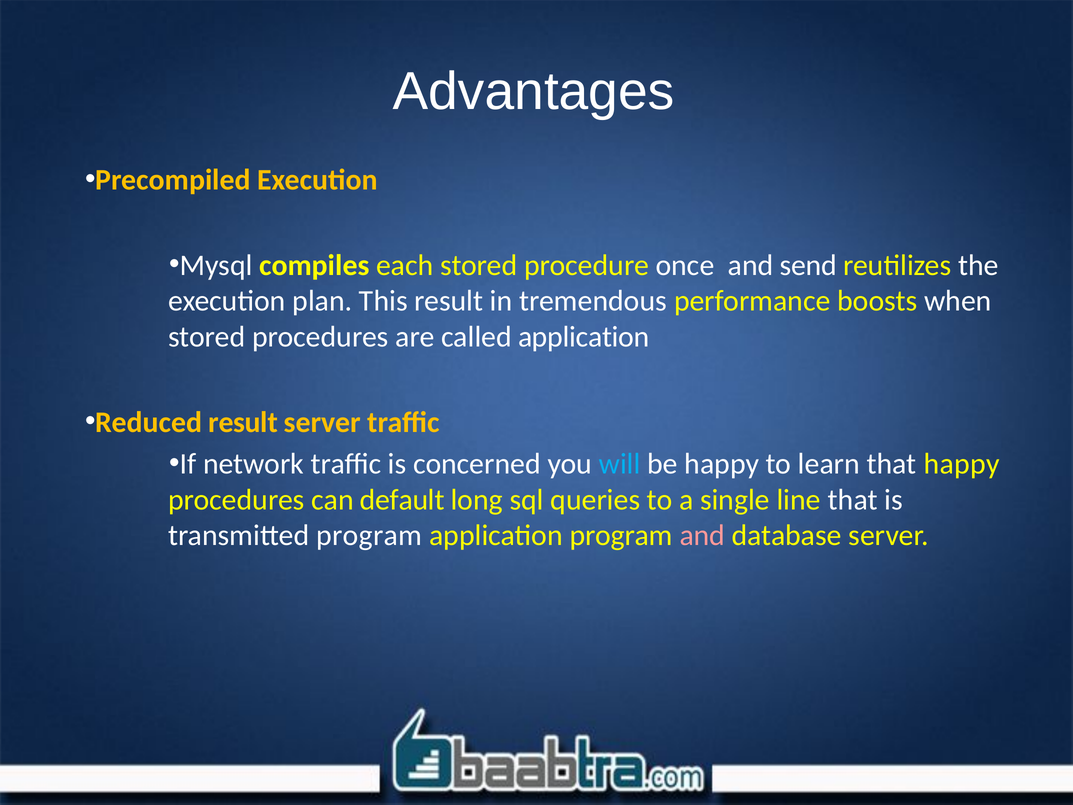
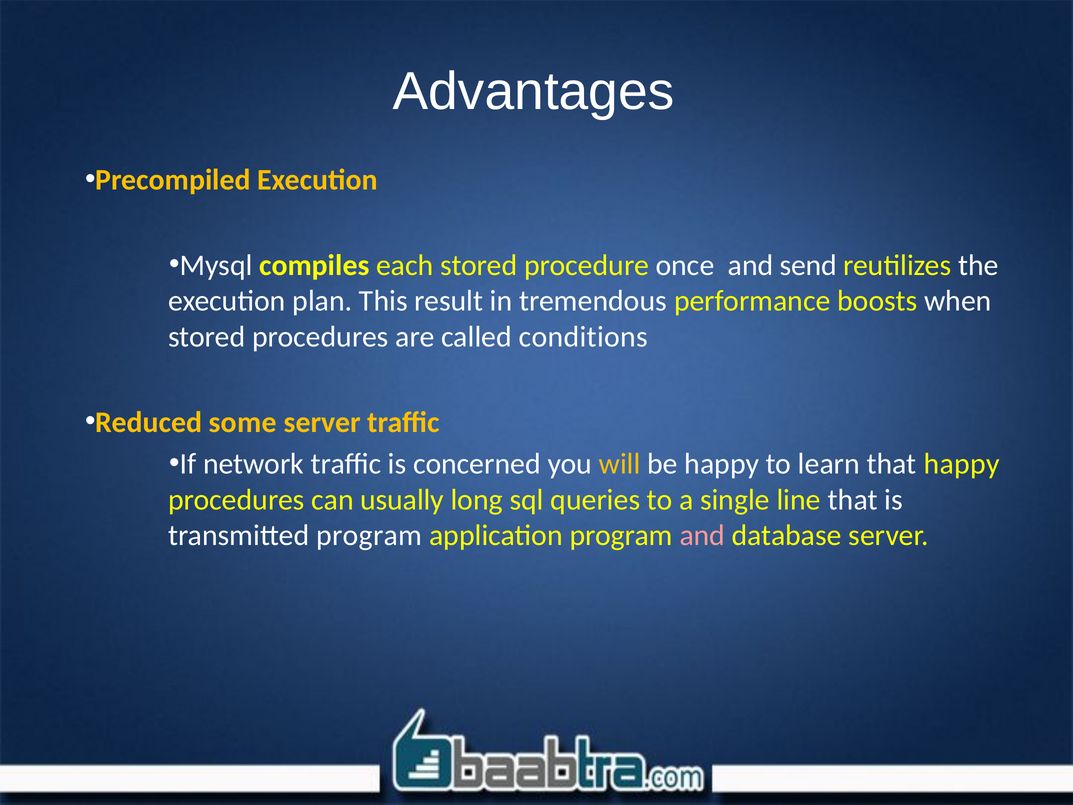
called application: application -> conditions (583, 337)
Reduced result: result -> some (243, 422)
will colour: light blue -> yellow (620, 464)
default: default -> usually (402, 500)
